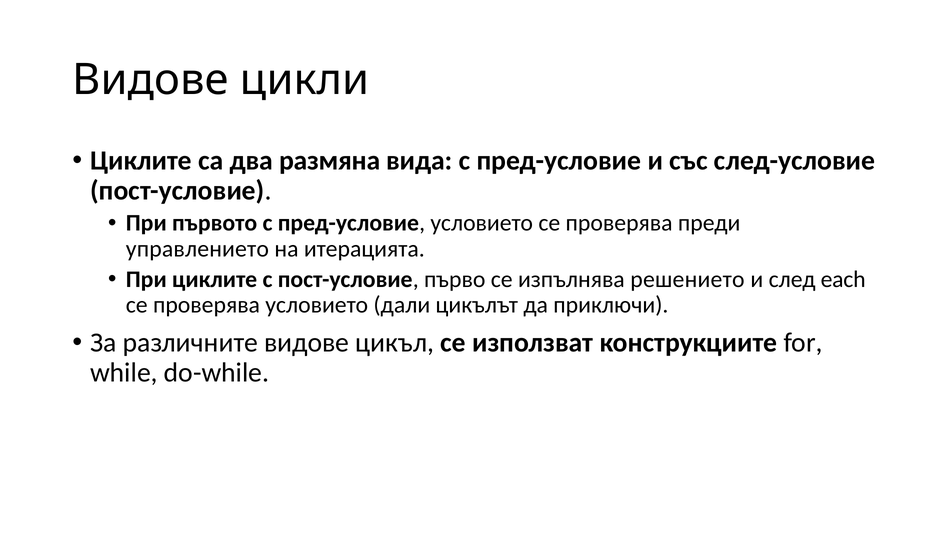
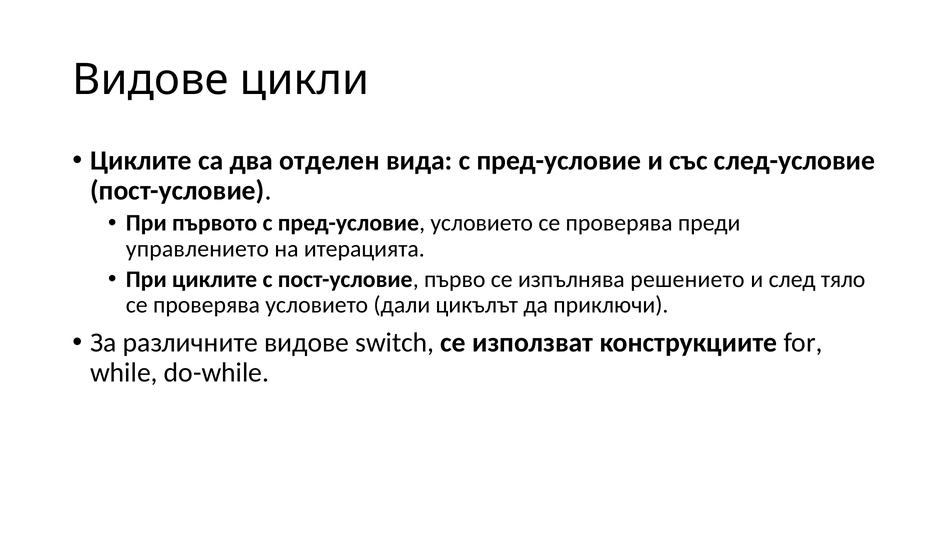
размяна: размяна -> отделен (330, 161)
each: each -> тяло (843, 280)
цикъл: цикъл -> switch (395, 343)
